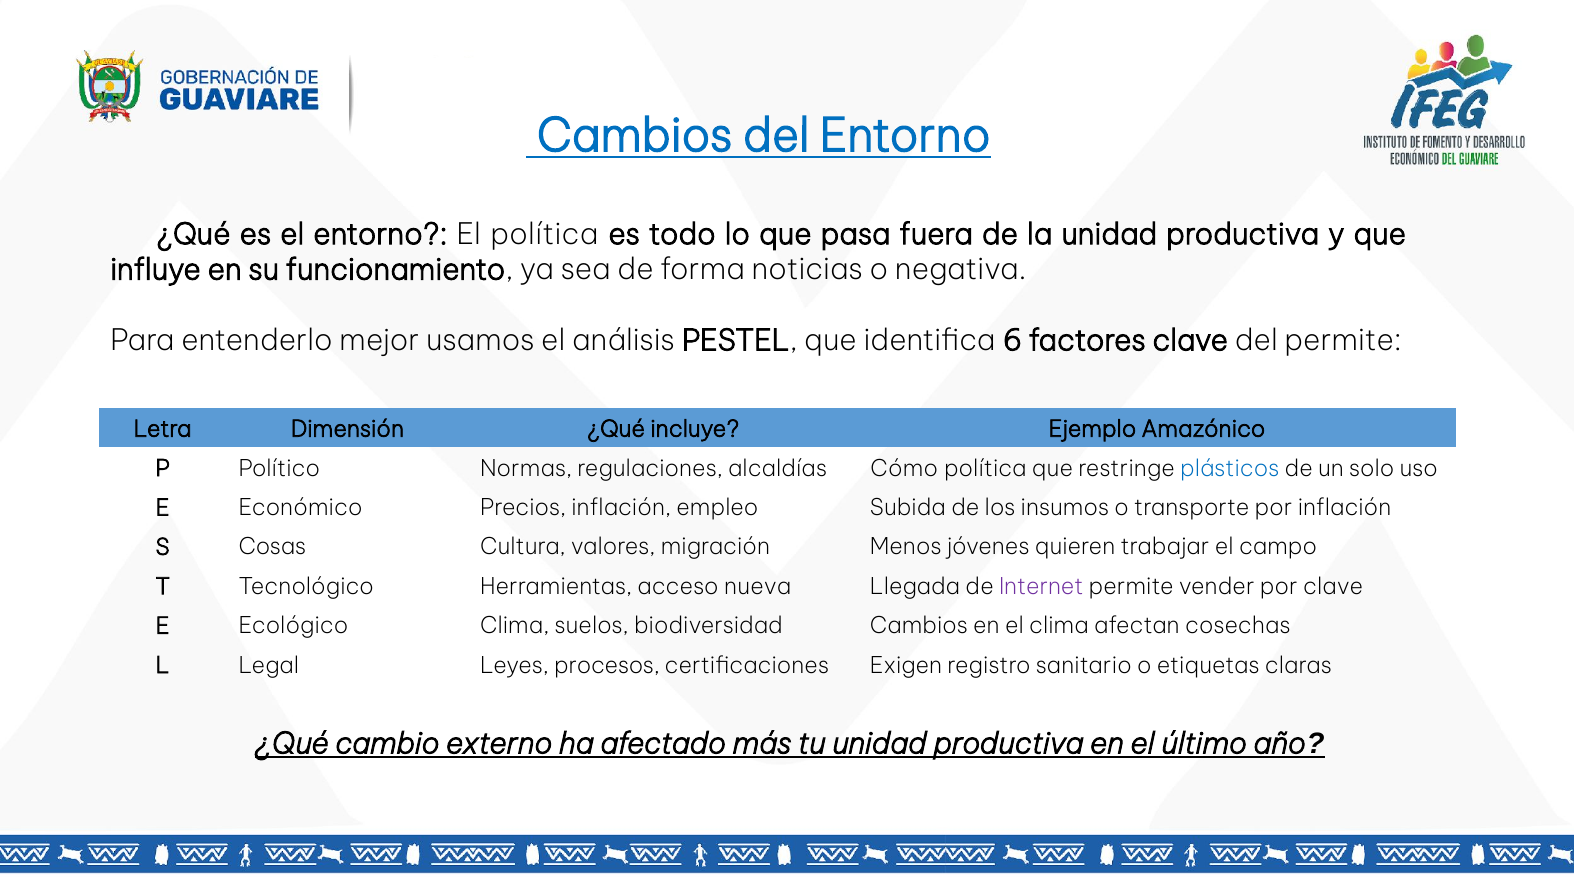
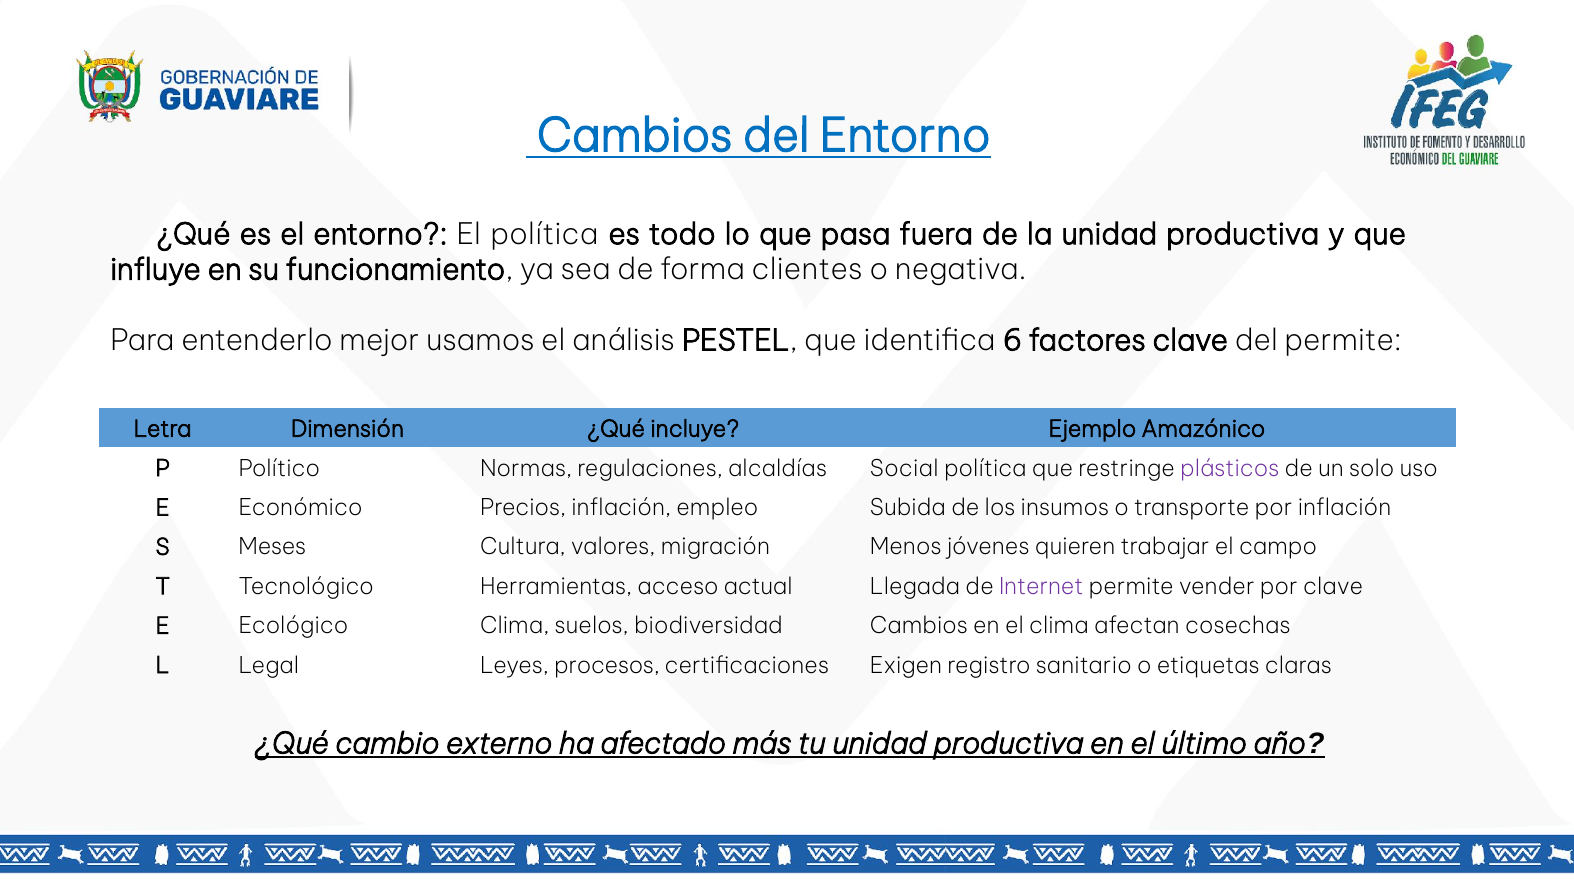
noticias: noticias -> clientes (807, 270)
Cómo: Cómo -> Social (904, 469)
plásticos colour: blue -> purple (1230, 469)
Cosas: Cosas -> Meses (272, 547)
nueva: nueva -> actual (758, 587)
